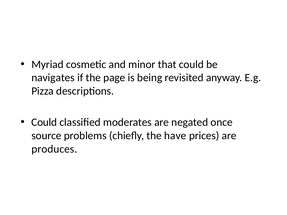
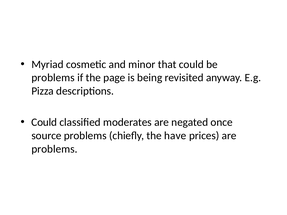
navigates: navigates -> problems (53, 78)
produces: produces -> problems (54, 149)
